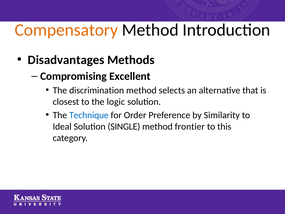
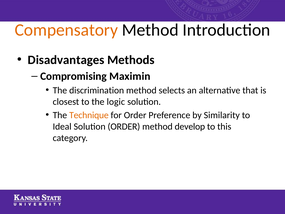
Excellent: Excellent -> Maximin (130, 76)
Technique colour: blue -> orange (89, 115)
Solution SINGLE: SINGLE -> ORDER (124, 126)
frontier: frontier -> develop (190, 126)
